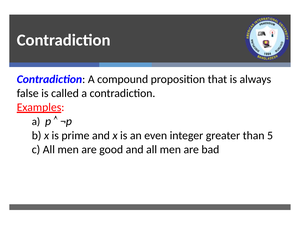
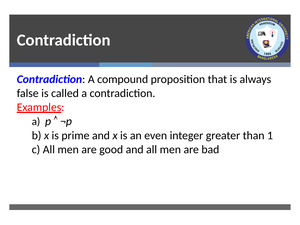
5: 5 -> 1 (270, 135)
